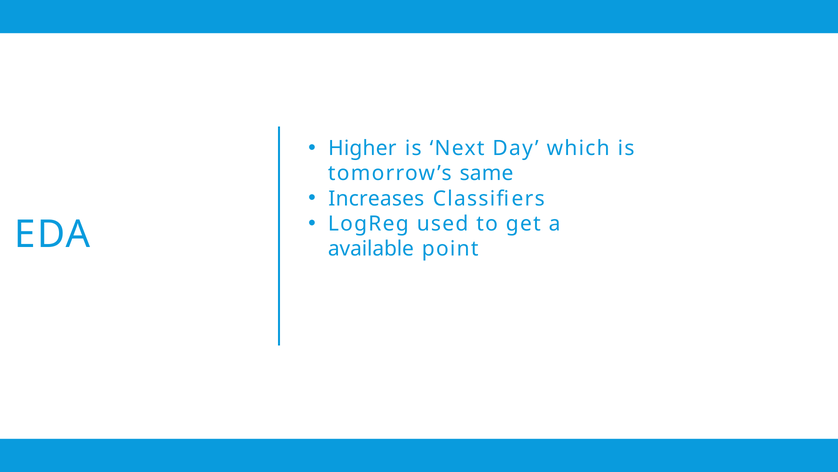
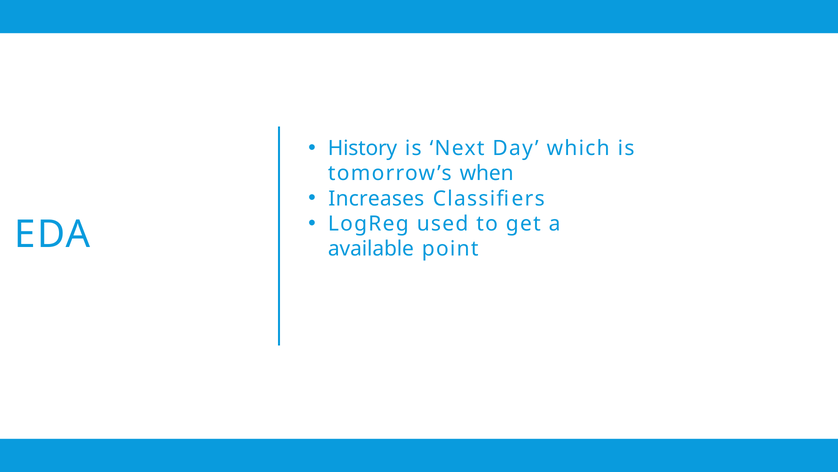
Higher: Higher -> History (362, 148)
same: same -> when (487, 173)
